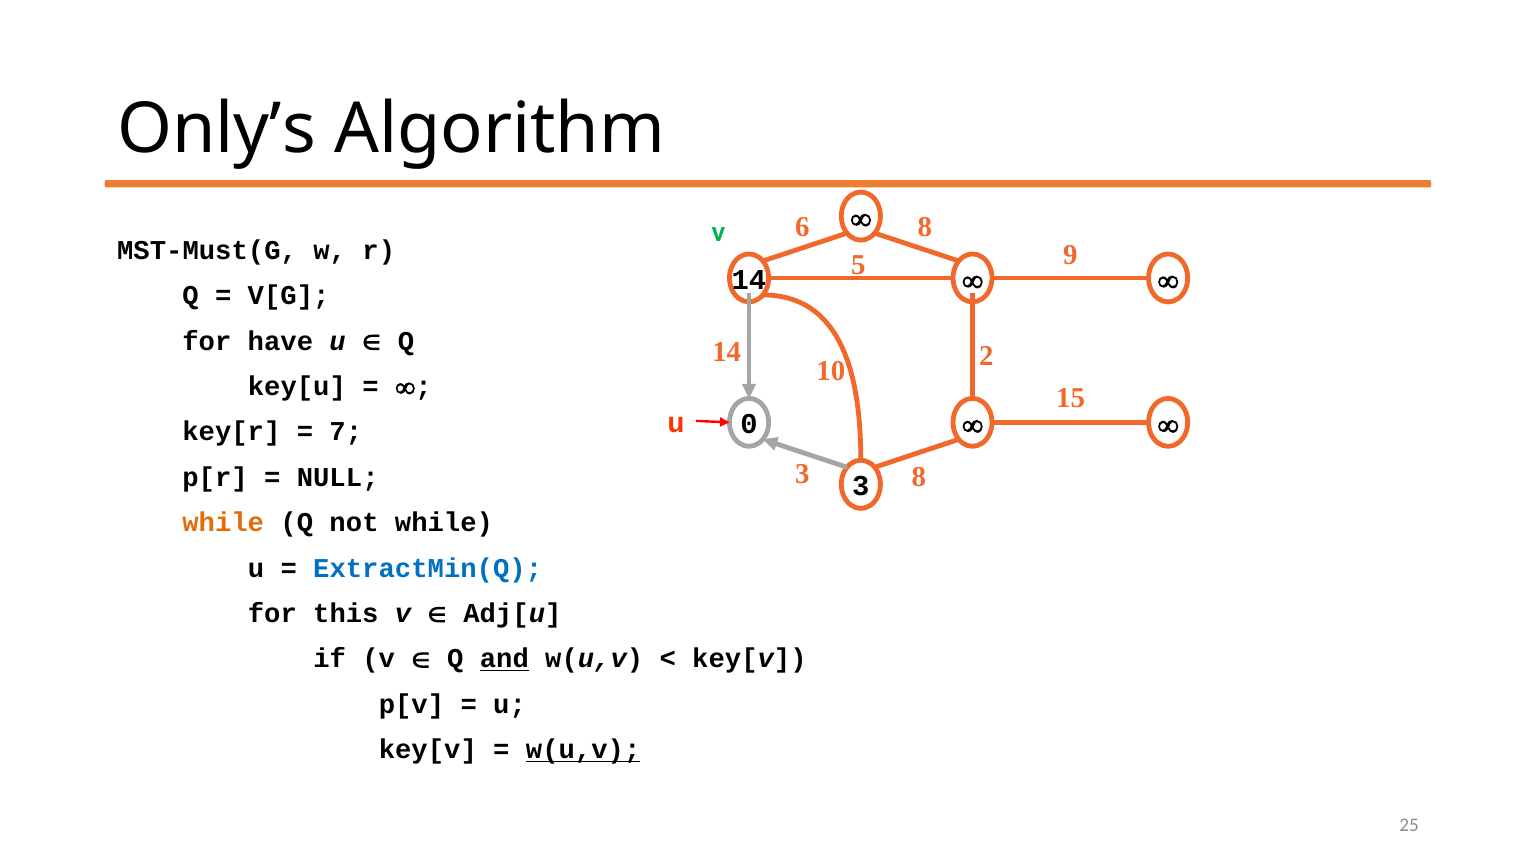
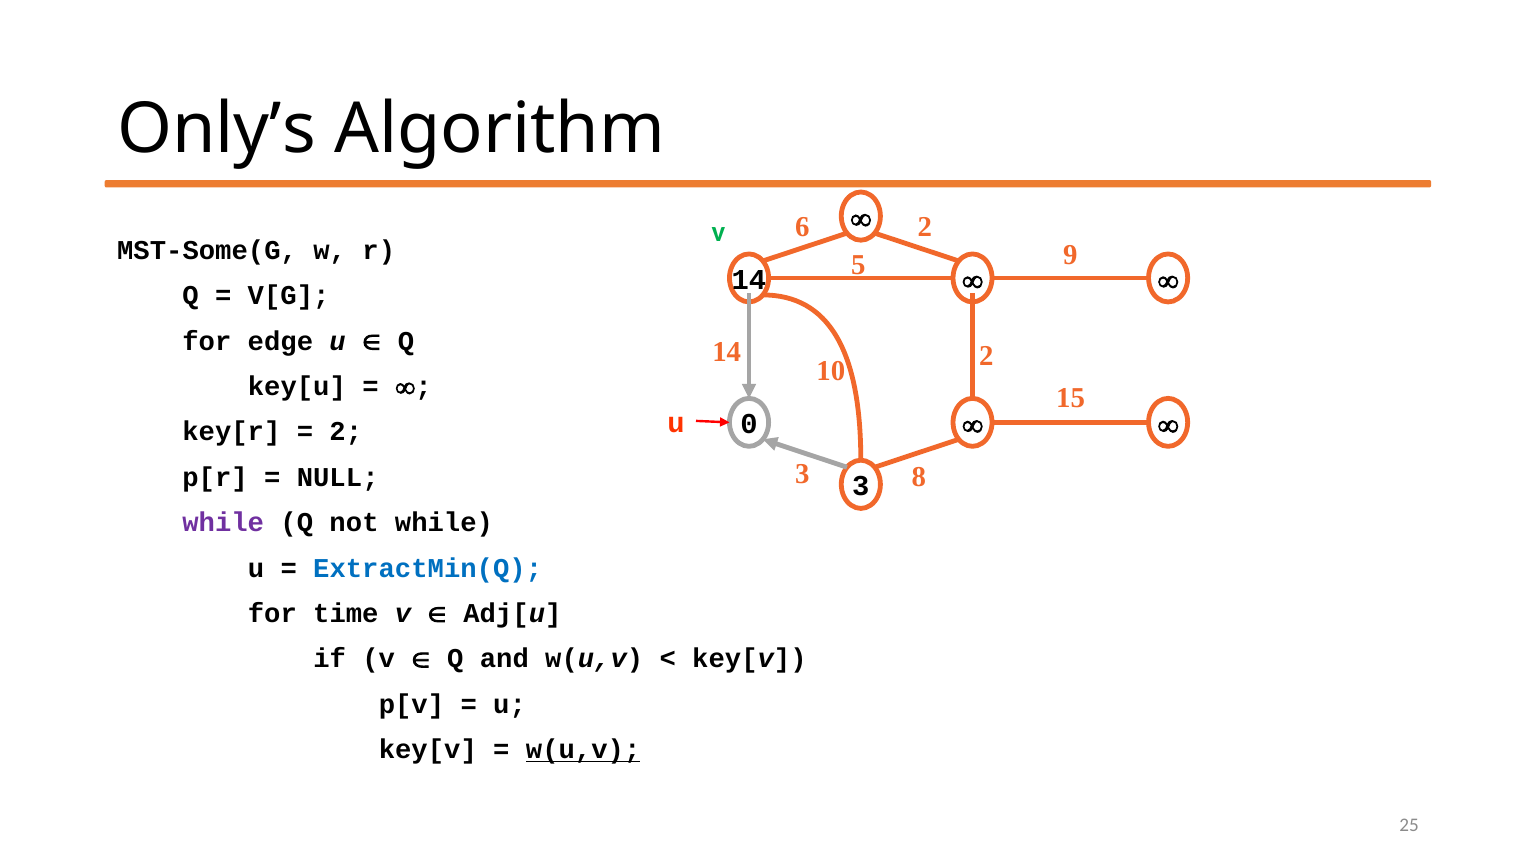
6 8: 8 -> 2 (925, 227)
MST-Must(G: MST-Must(G -> MST-Some(G (207, 250)
have: have -> edge (280, 341)
7: 7 -> 2 (346, 432)
while colour: orange -> purple (223, 523)
this: this -> time (346, 613)
and underline: present -> none (504, 659)
